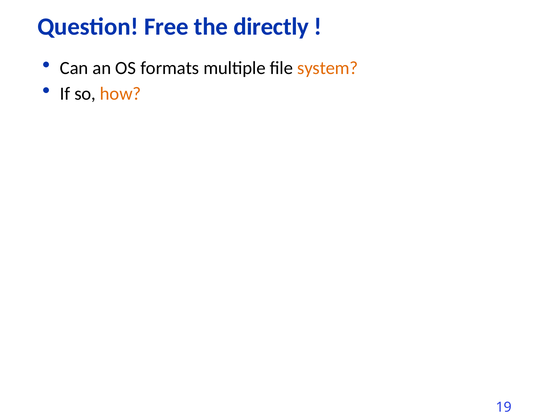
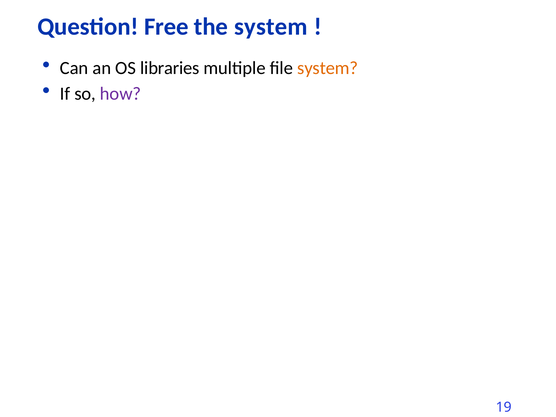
the directly: directly -> system (271, 27)
formats: formats -> libraries (170, 68)
how colour: orange -> purple (121, 94)
